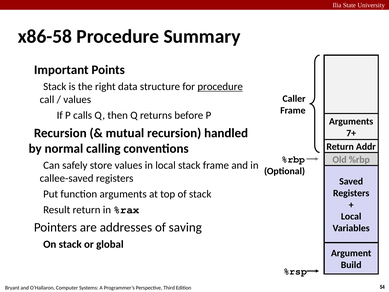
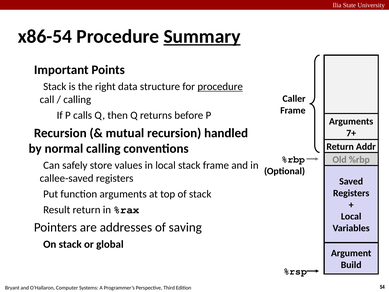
x86-58: x86-58 -> x86-54 (45, 36)
Summary underline: none -> present (202, 36)
values: values -> calling (77, 100)
